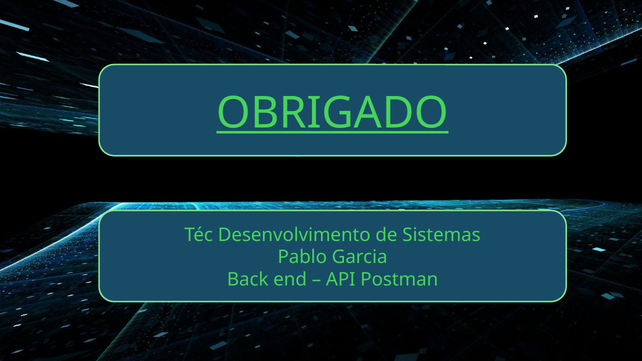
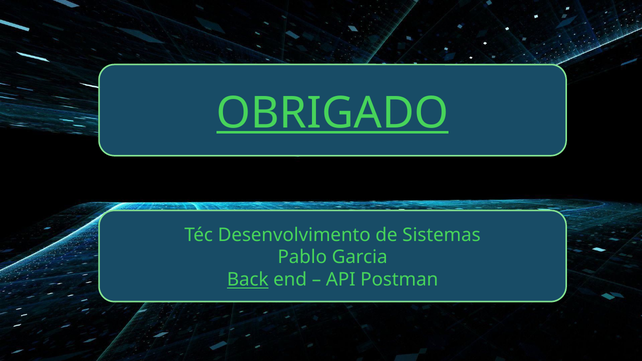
Back underline: none -> present (248, 280)
